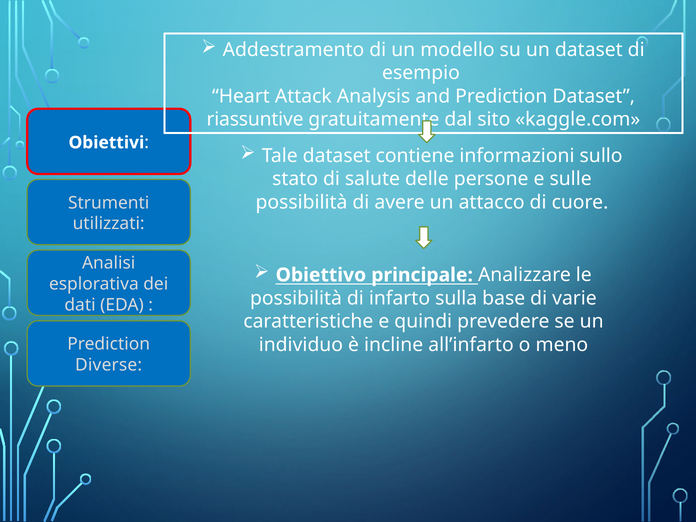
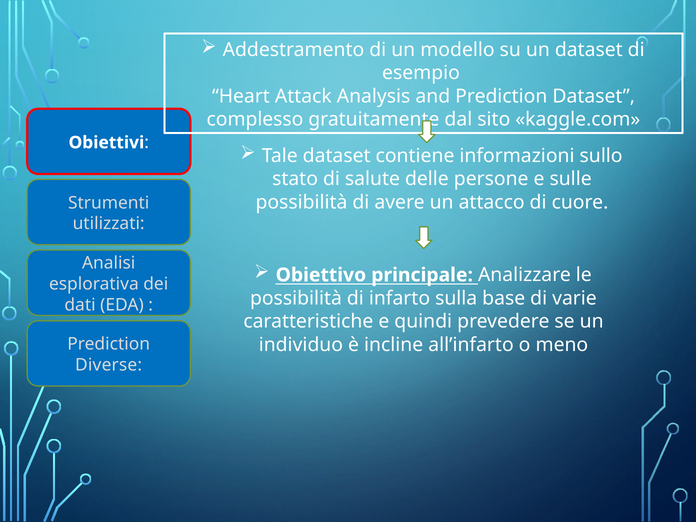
riassuntive: riassuntive -> complesso (255, 119)
